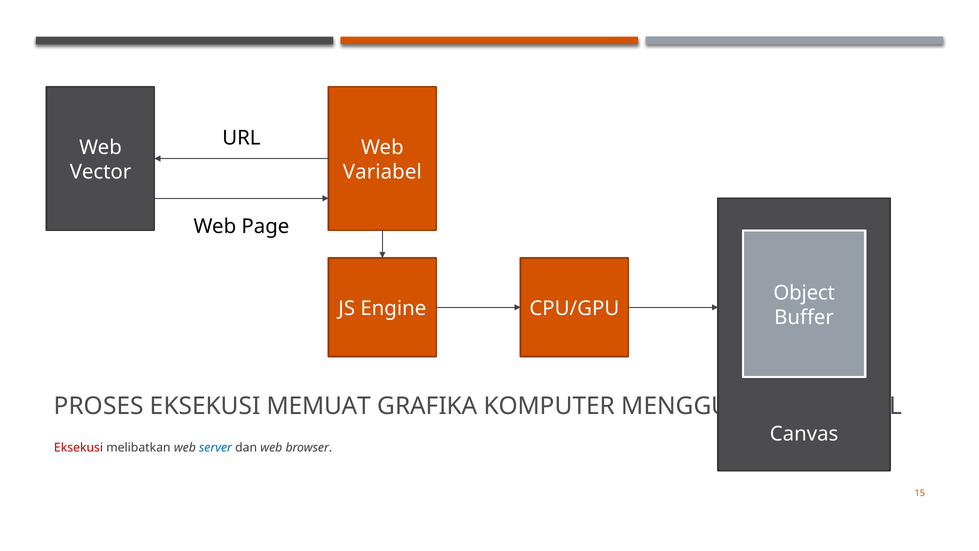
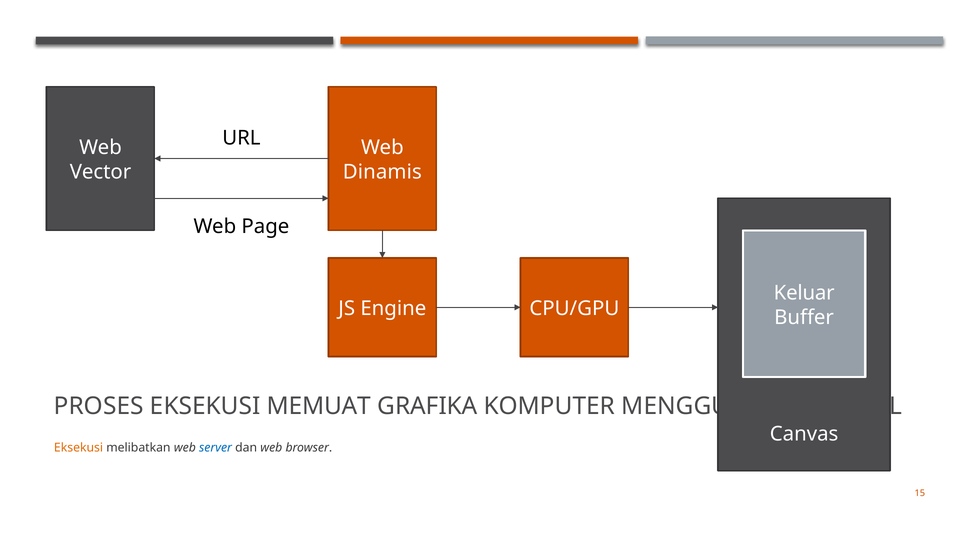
Variabel: Variabel -> Dinamis (382, 172)
Object: Object -> Keluar (804, 293)
Eksekusi colour: red -> orange (79, 447)
